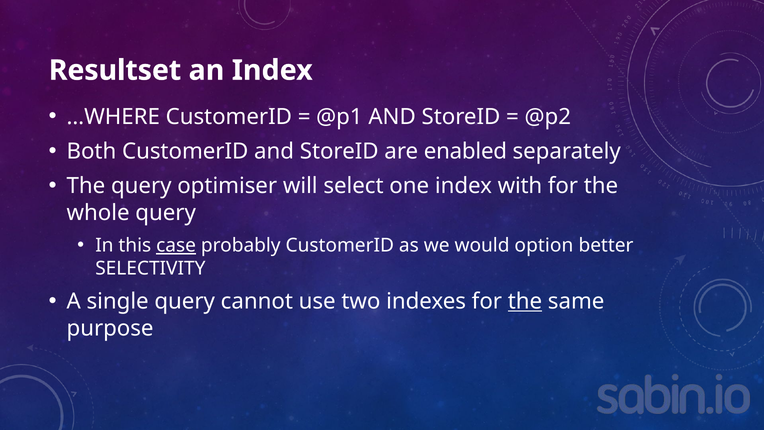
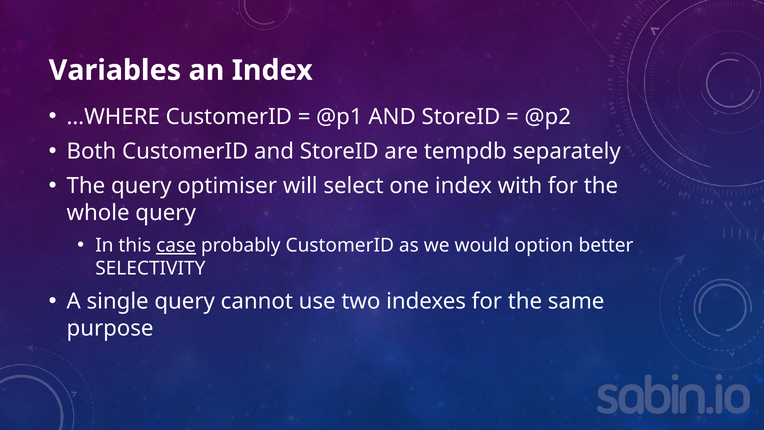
Resultset: Resultset -> Variables (115, 70)
enabled: enabled -> tempdb (465, 151)
the underline: present -> none (525, 301)
